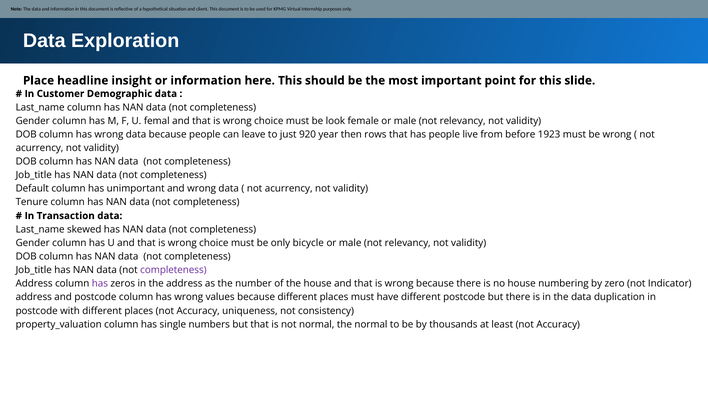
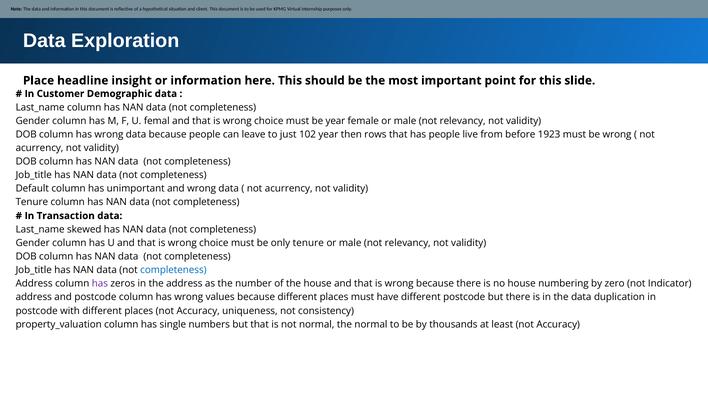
be look: look -> year (335, 121)
920: 920 -> 102 (308, 135)
only bicycle: bicycle -> tenure (308, 243)
completeness colour: purple -> blue (173, 270)
